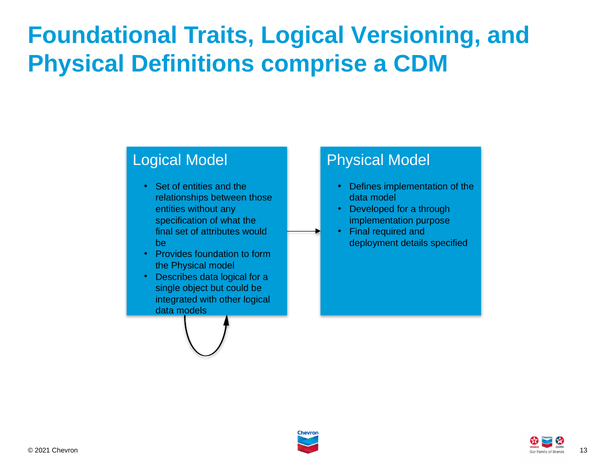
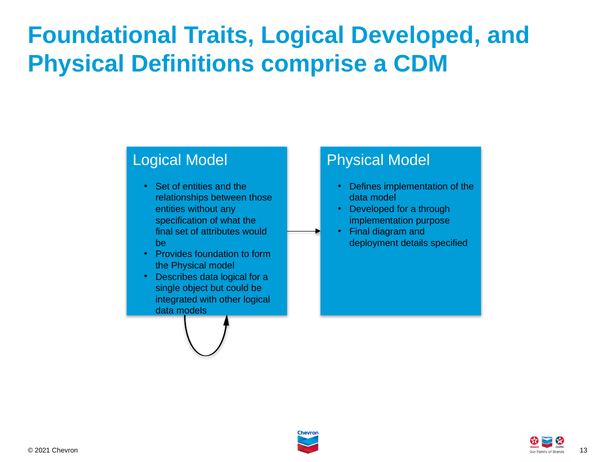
Logical Versioning: Versioning -> Developed (416, 35)
required: required -> diagram (389, 231)
